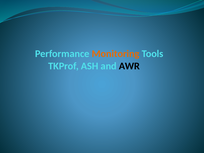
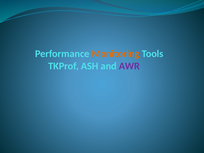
AWR colour: black -> purple (129, 66)
